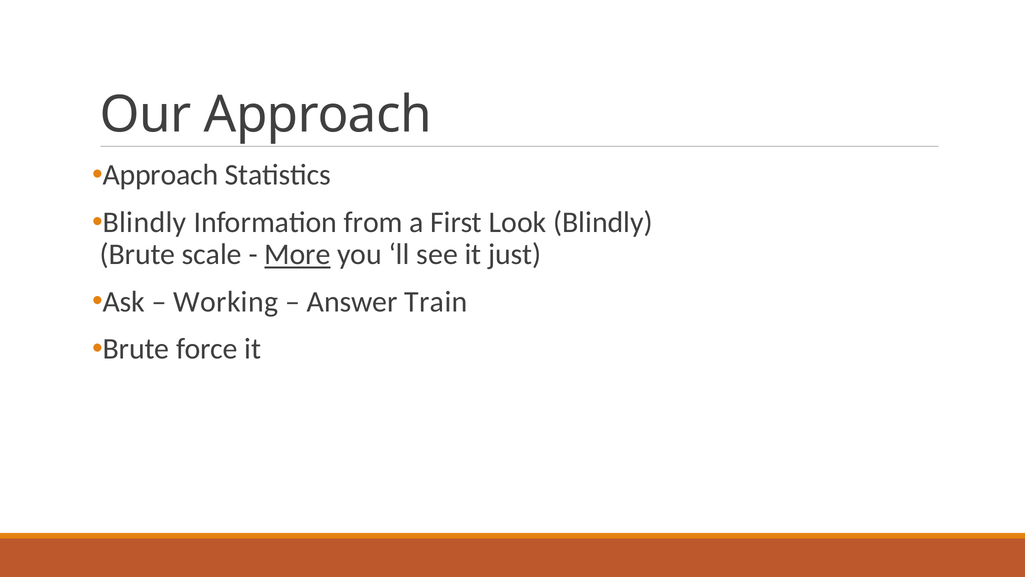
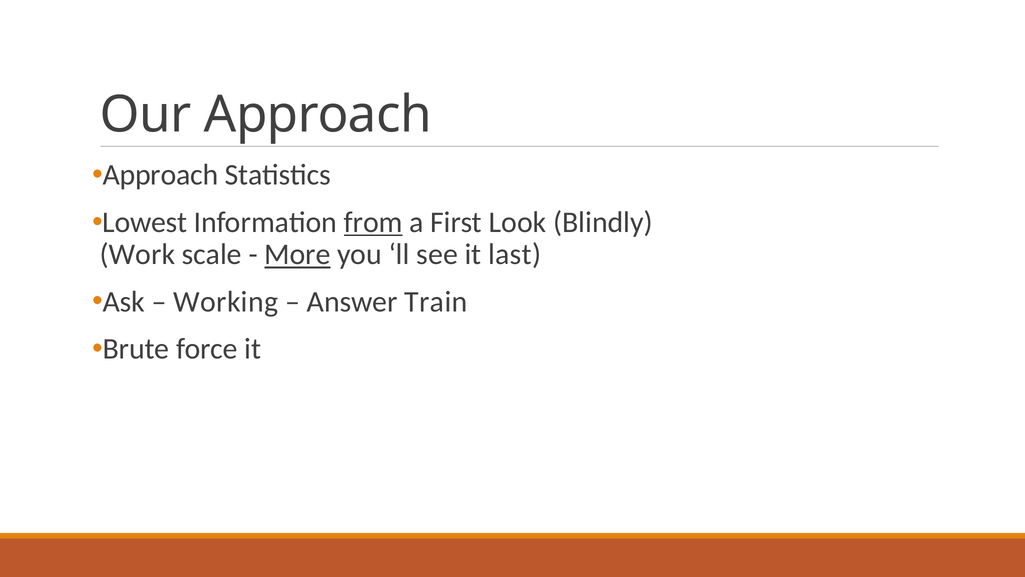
Blindly: Blindly -> Lowest (145, 222)
from underline: none -> present (373, 222)
Brute: Brute -> Work (138, 254)
just: just -> last (515, 254)
